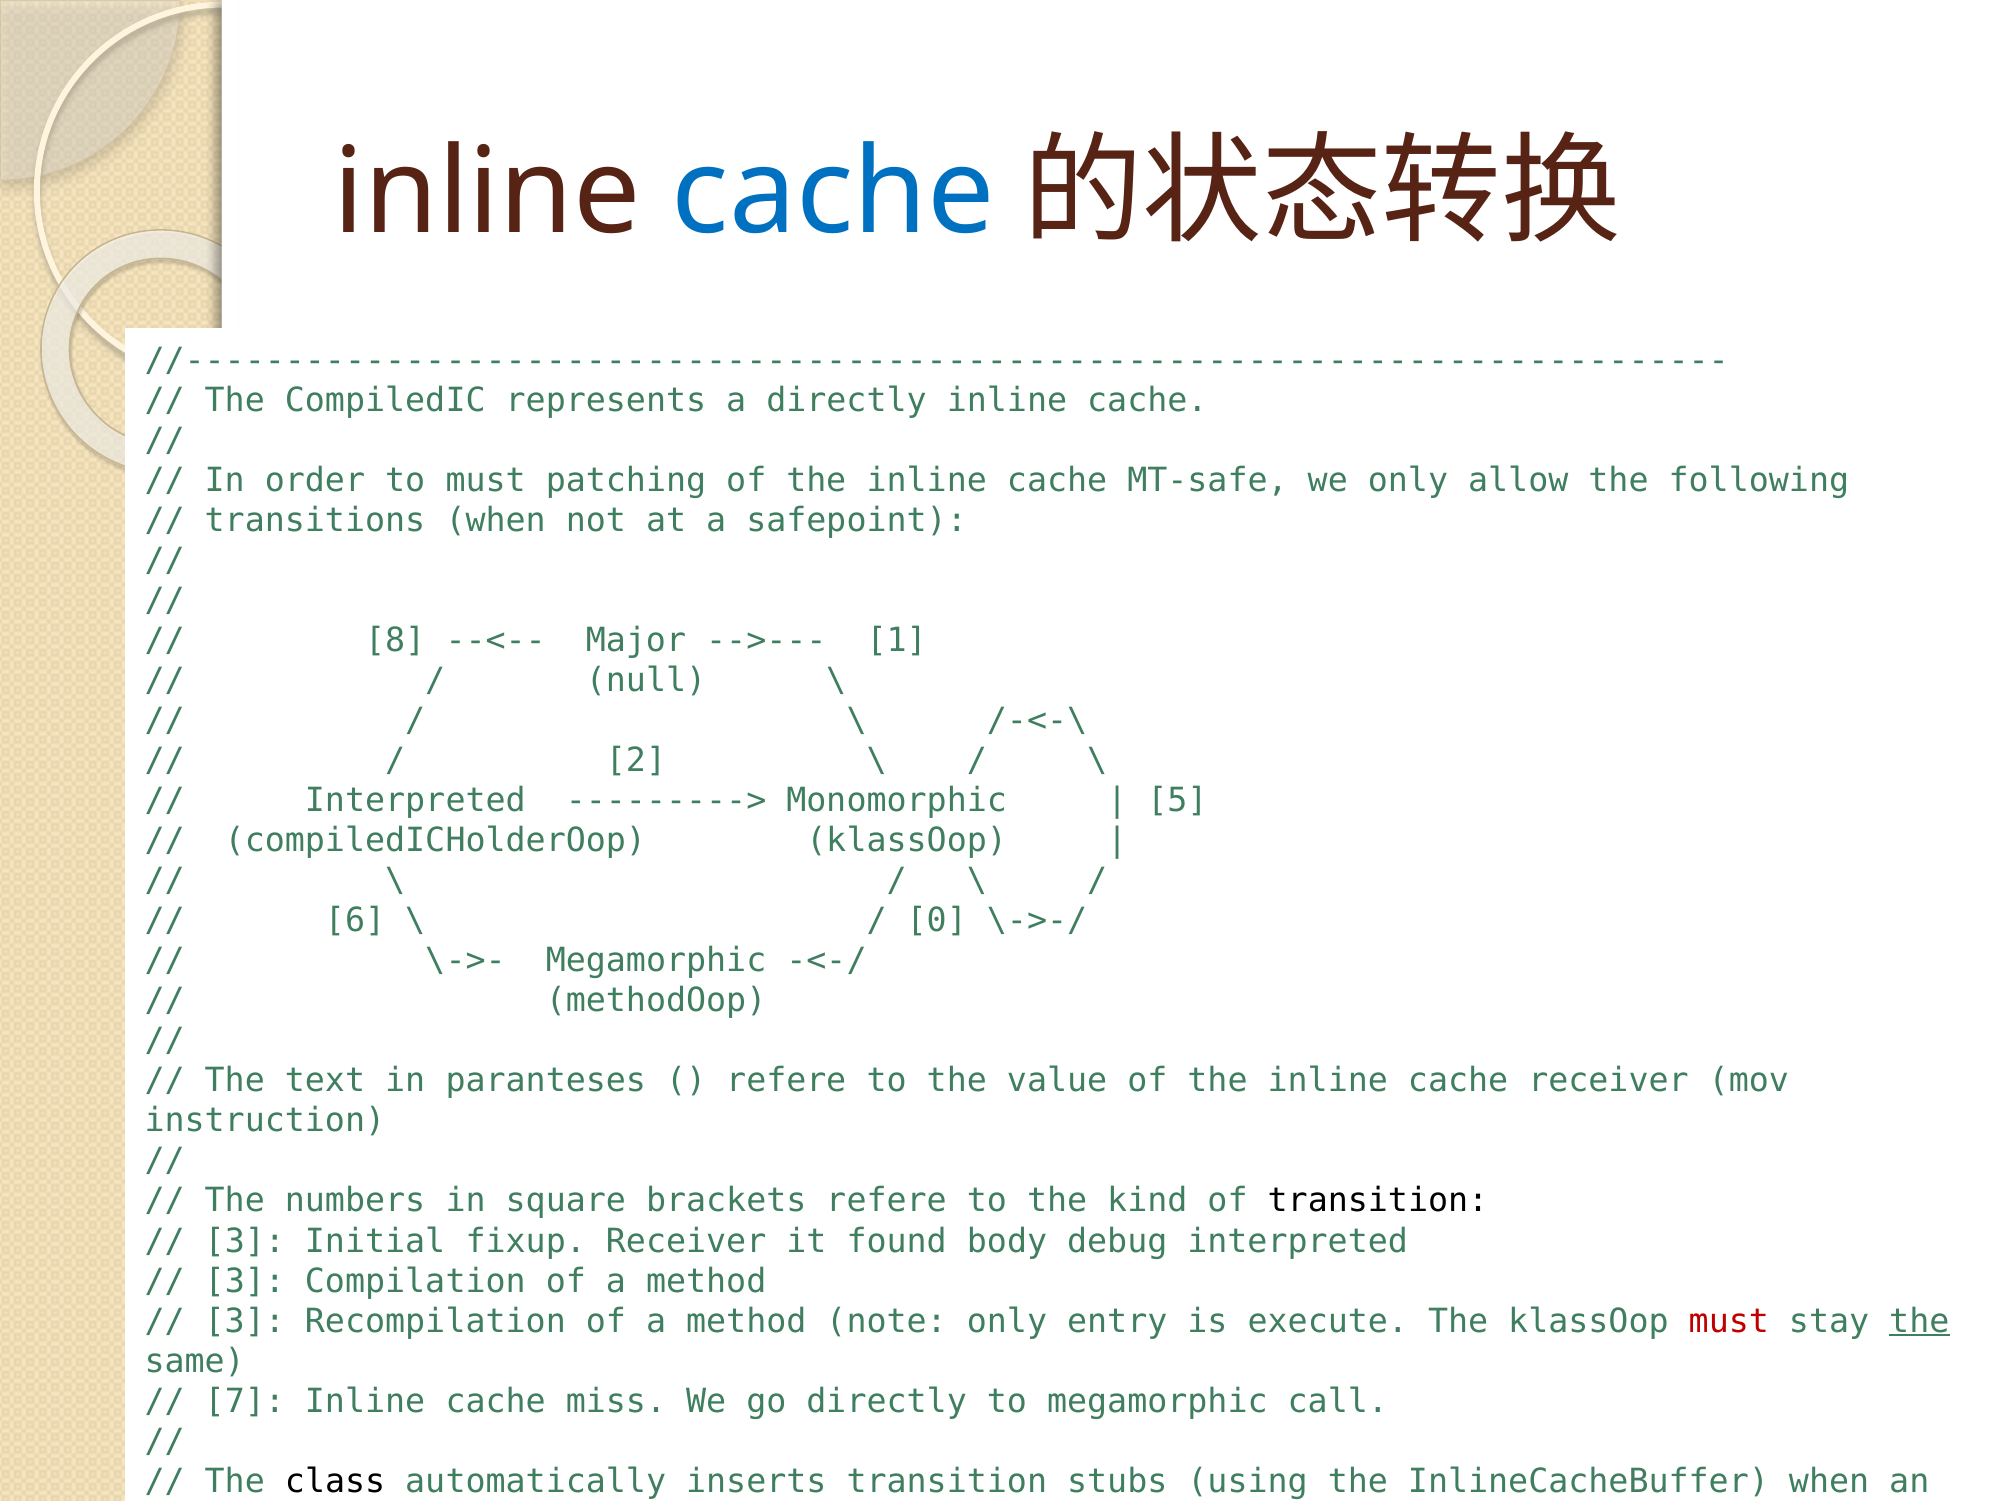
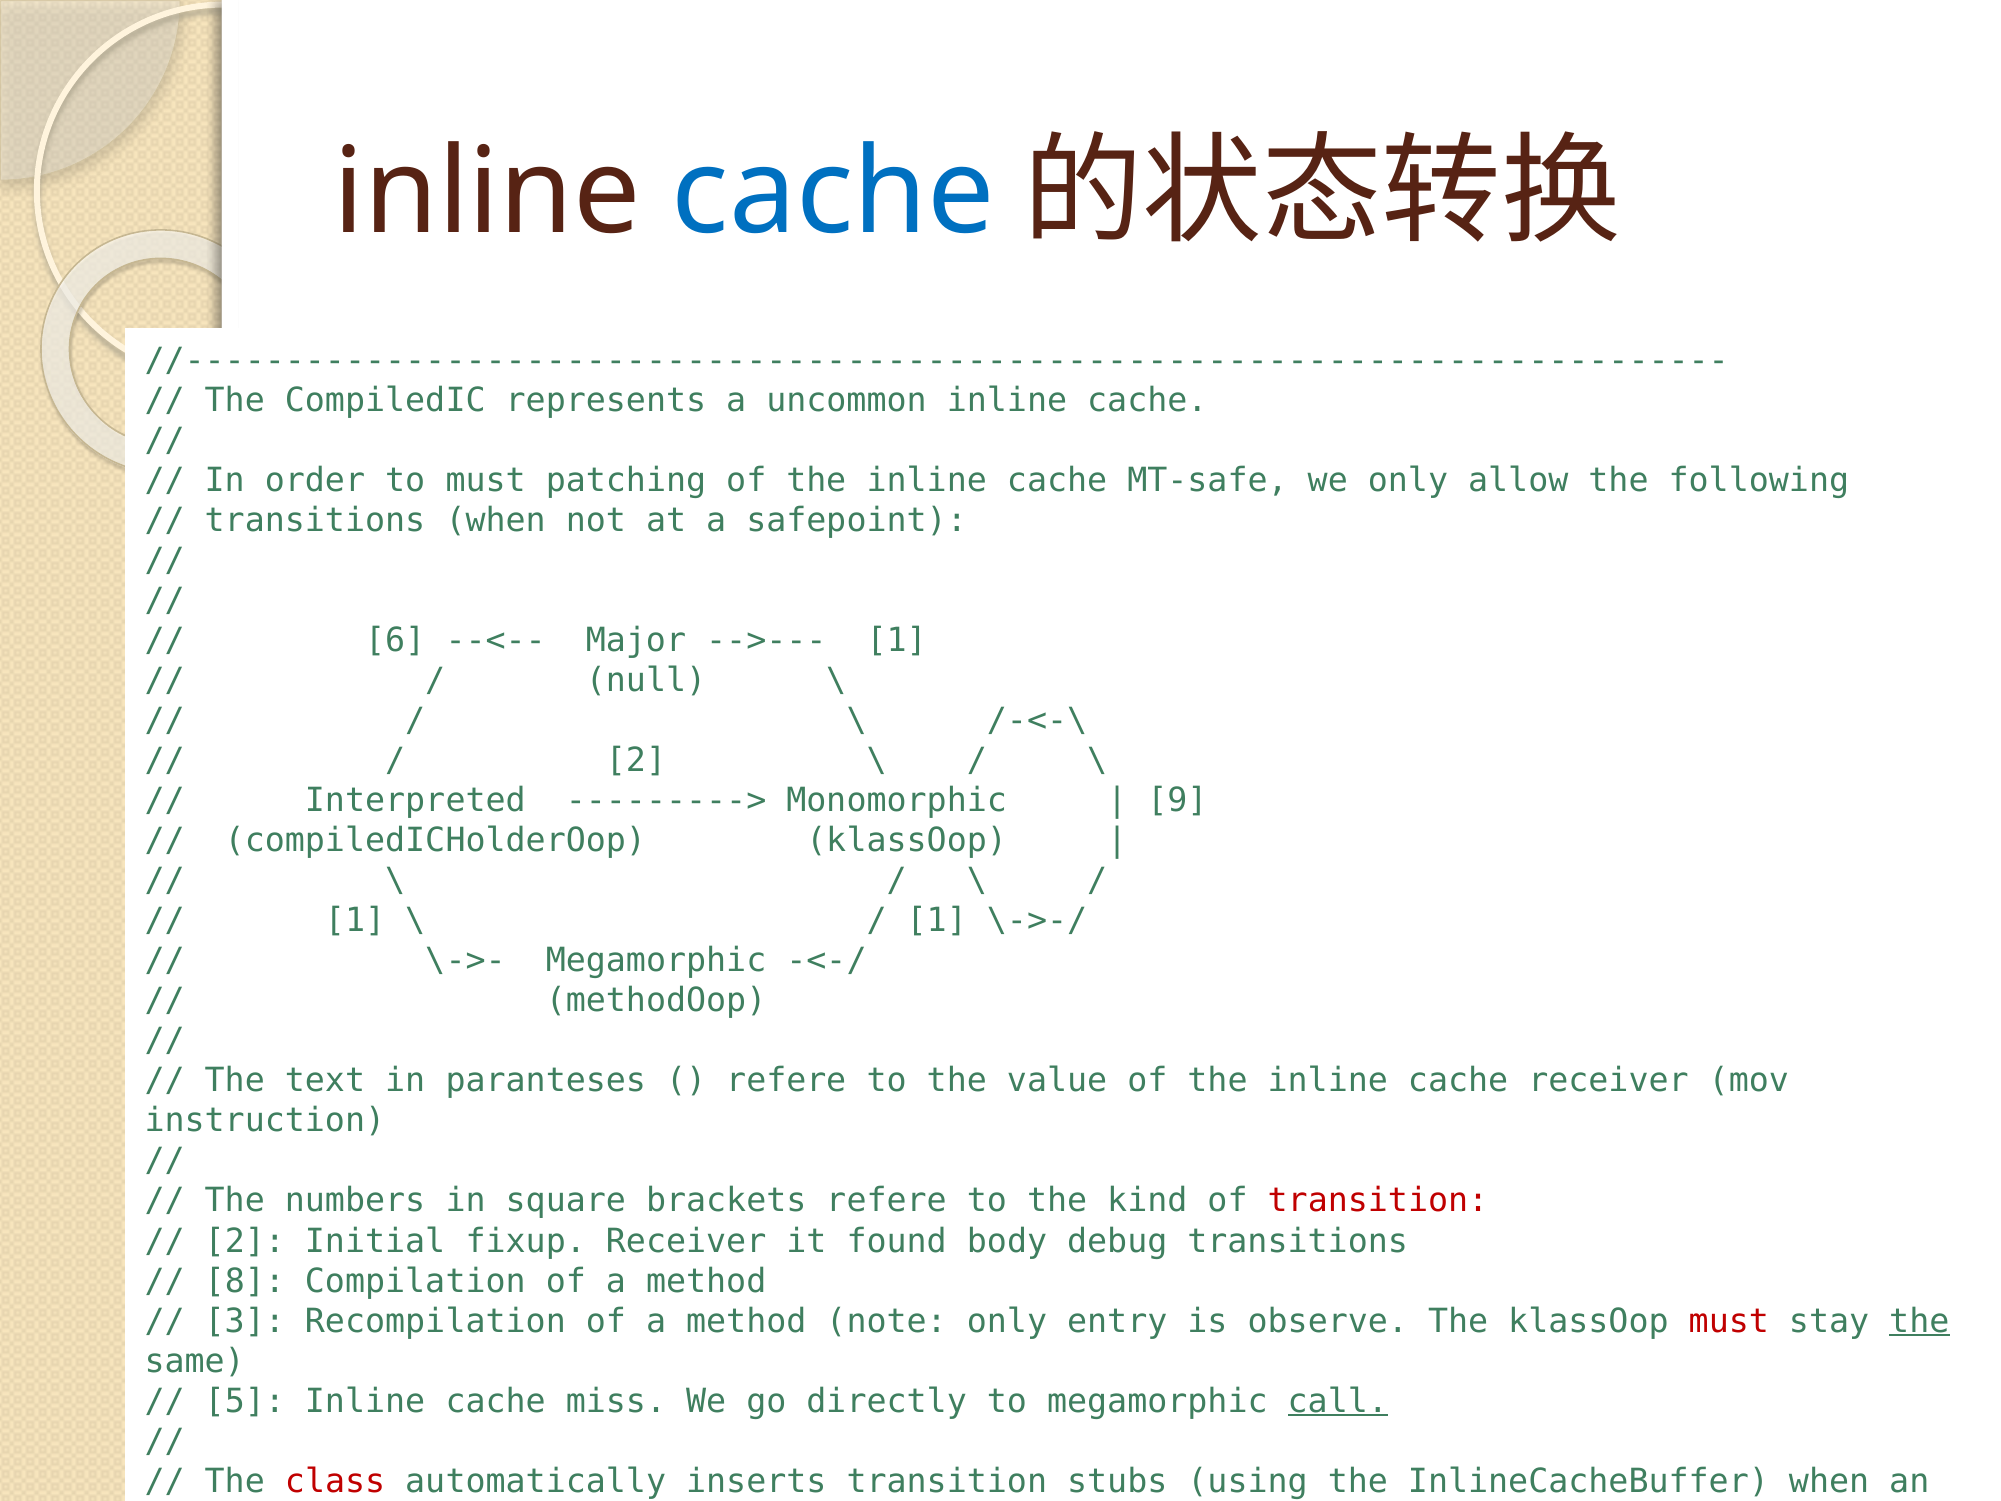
a directly: directly -> uncommon (846, 400)
8: 8 -> 6 (395, 641)
5: 5 -> 9 (1177, 801)
6: 6 -> 1 (355, 921)
0: 0 -> 1 (937, 921)
transition colour: black -> red (1378, 1201)
3: 3 -> 2 (245, 1241)
debug interpreted: interpreted -> transitions (1298, 1241)
3: 3 -> 8 (245, 1281)
execute: execute -> observe (1328, 1321)
7: 7 -> 5 (245, 1401)
call underline: none -> present (1338, 1401)
class colour: black -> red (335, 1481)
